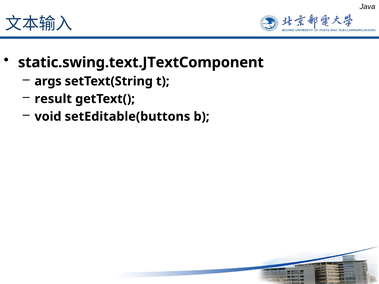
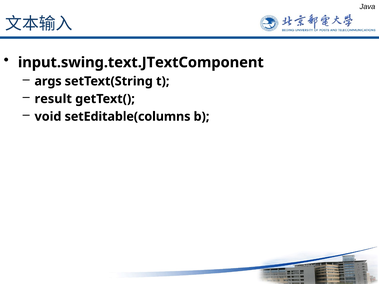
static.swing.text.JTextComponent: static.swing.text.JTextComponent -> input.swing.text.JTextComponent (141, 62)
setEditable(buttons: setEditable(buttons -> setEditable(columns (128, 117)
